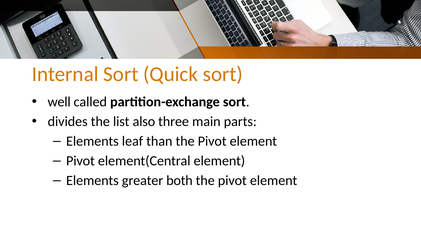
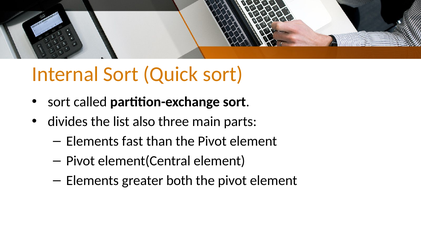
well: well -> sort (59, 102)
leaf: leaf -> fast (132, 141)
